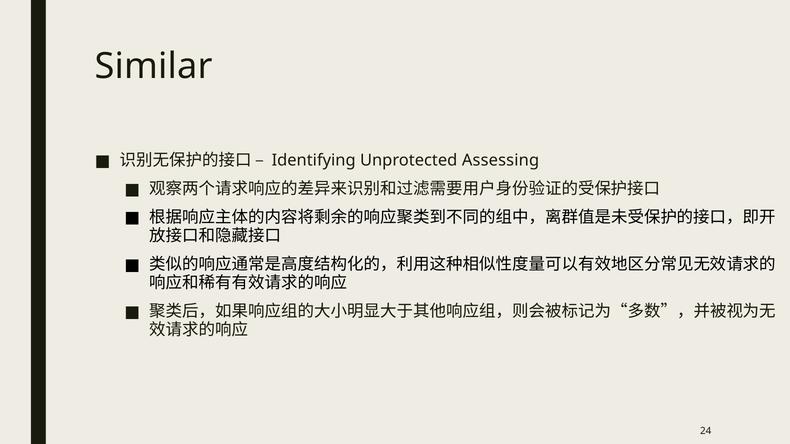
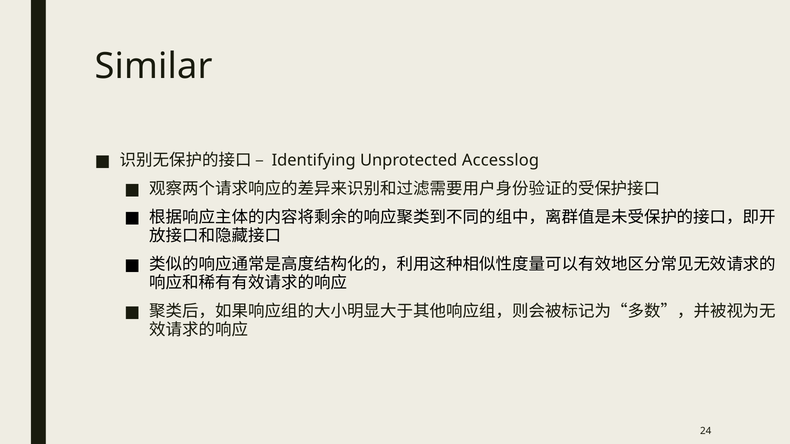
Assessing: Assessing -> Accesslog (501, 161)
